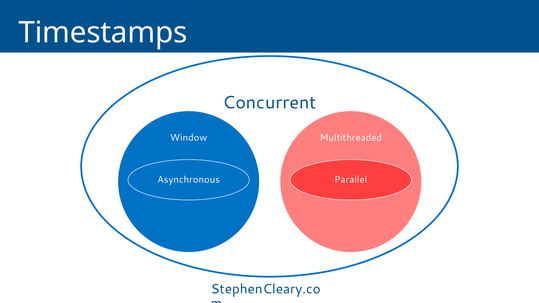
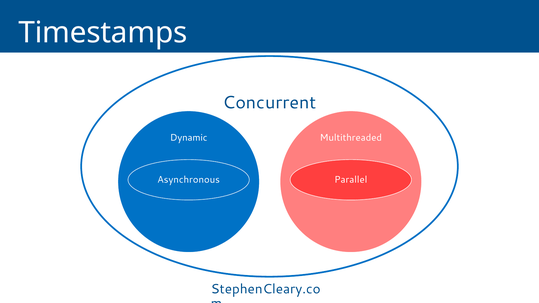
Window: Window -> Dynamic (189, 138)
